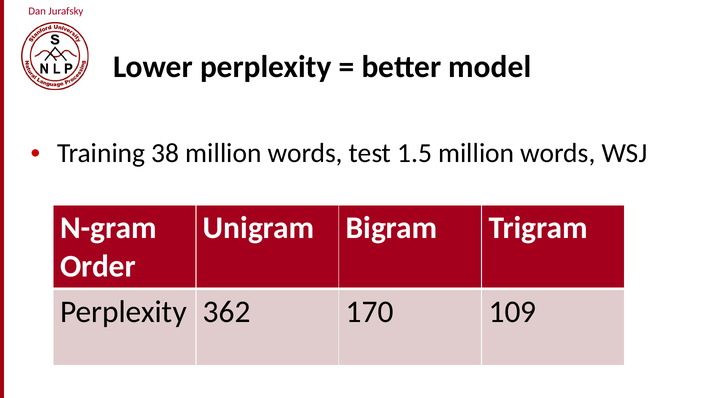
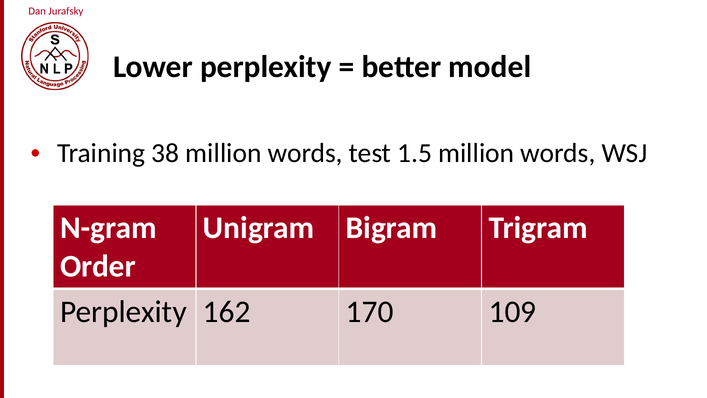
362: 362 -> 162 (227, 312)
